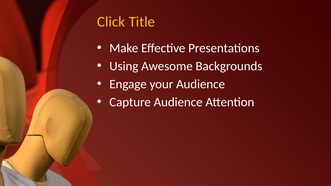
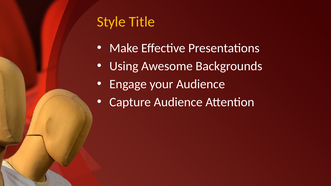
Click: Click -> Style (111, 22)
